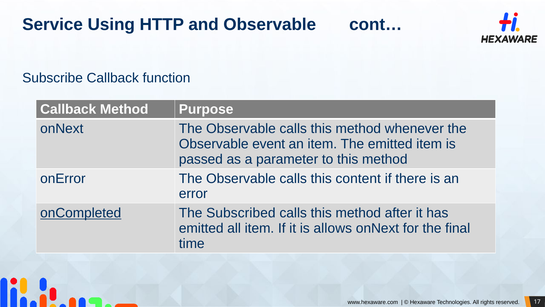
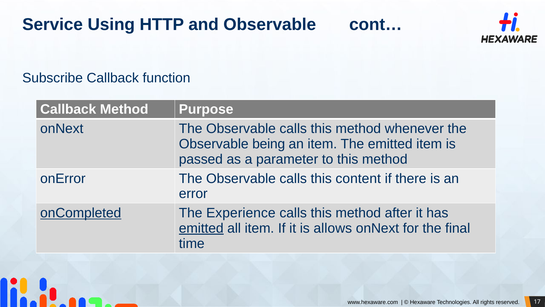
event: event -> being (269, 144)
Subscribed: Subscribed -> Experience (241, 213)
emitted underline: none -> present (201, 228)
